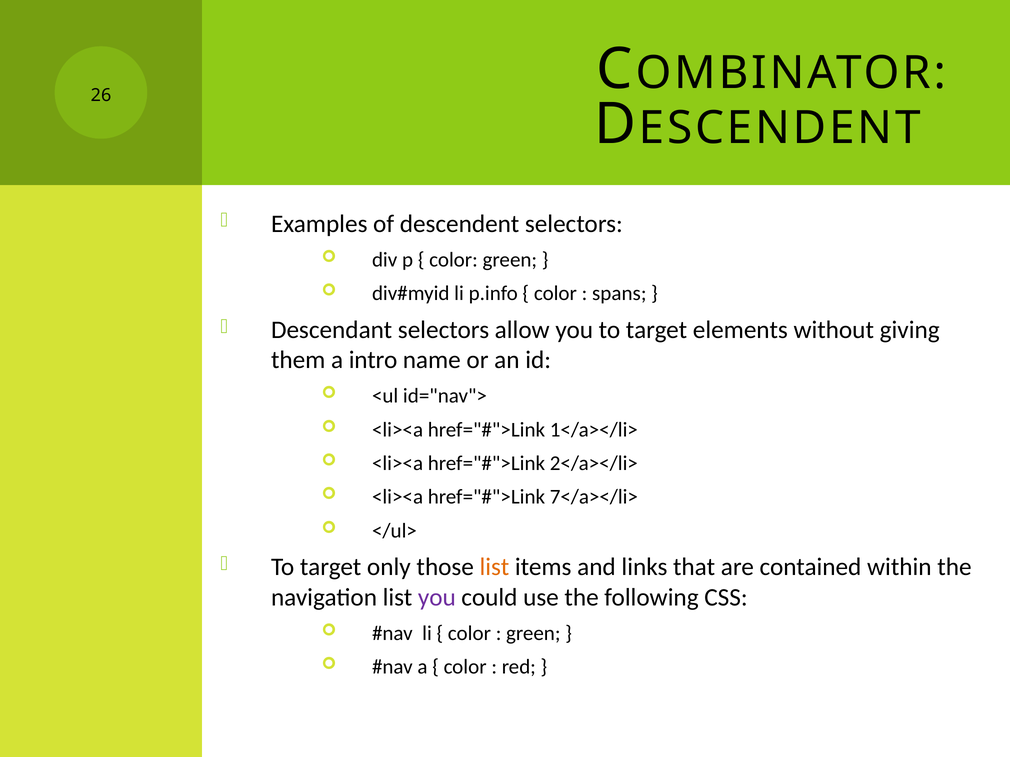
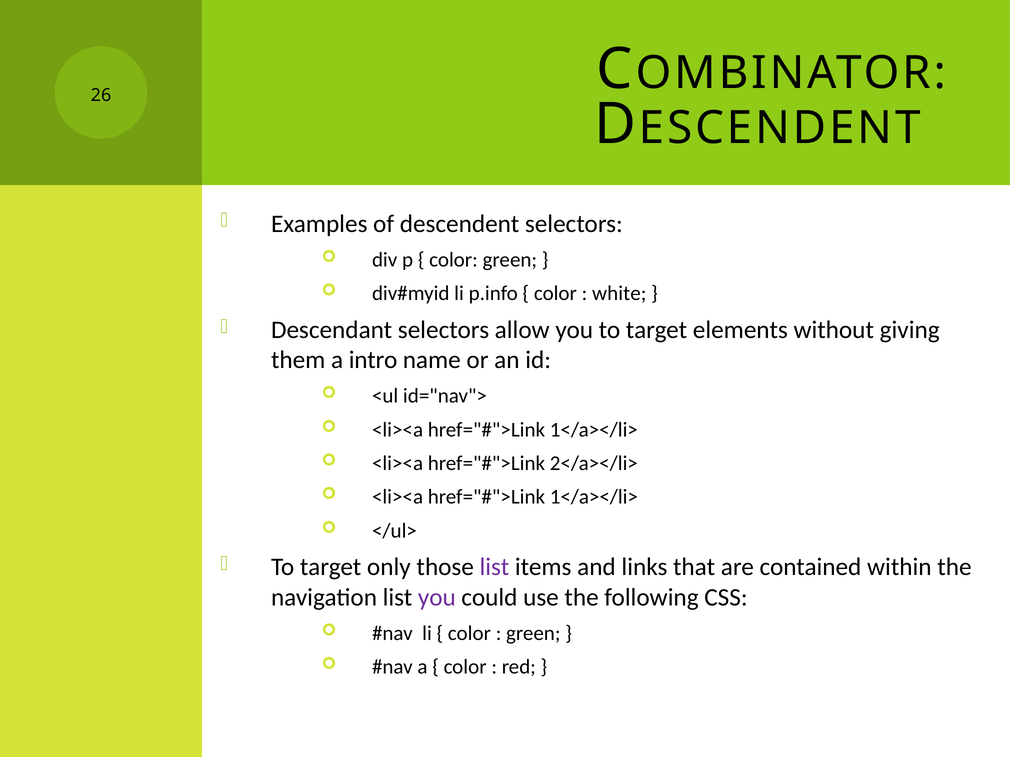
spans: spans -> white (619, 294)
7</a></li>: 7</a></li> -> 1</a></li> (594, 497)
list colour: orange -> purple (494, 567)
